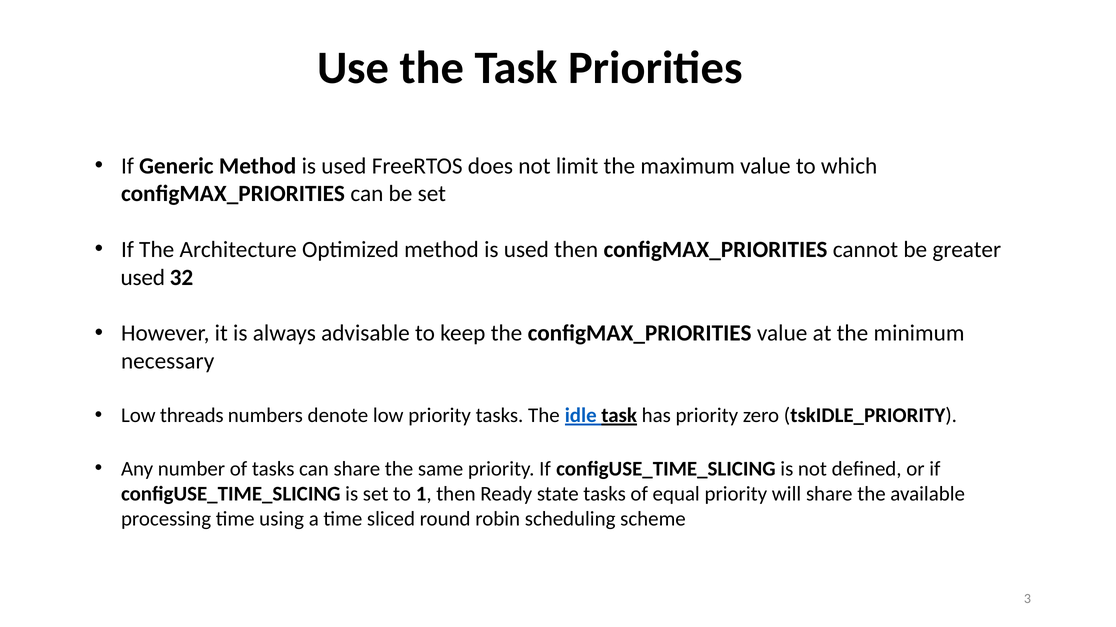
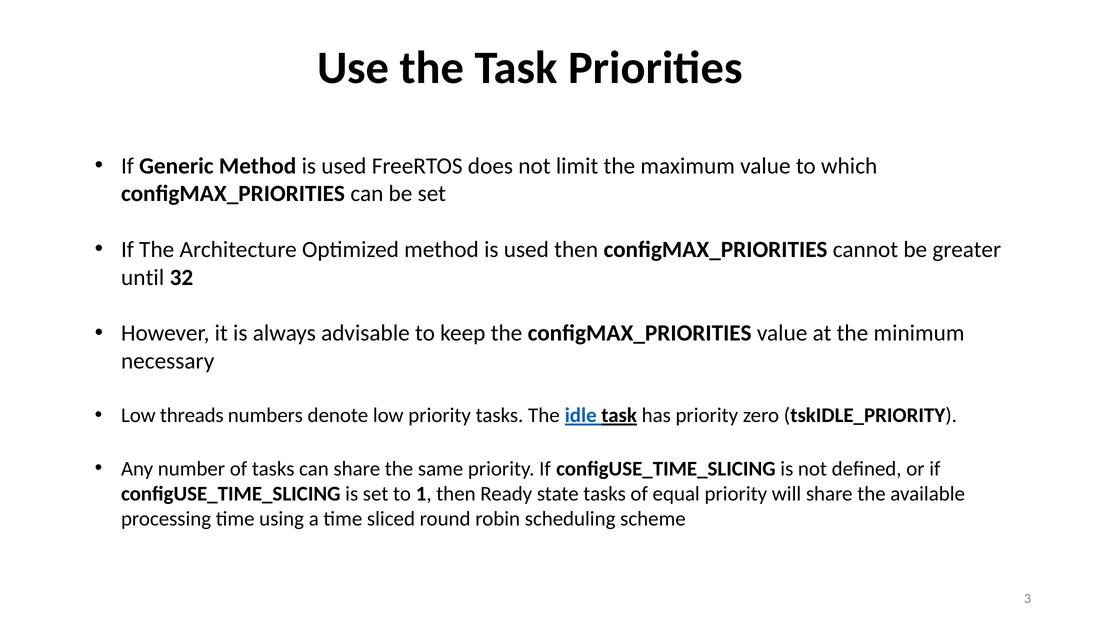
used: used -> until (143, 278)
